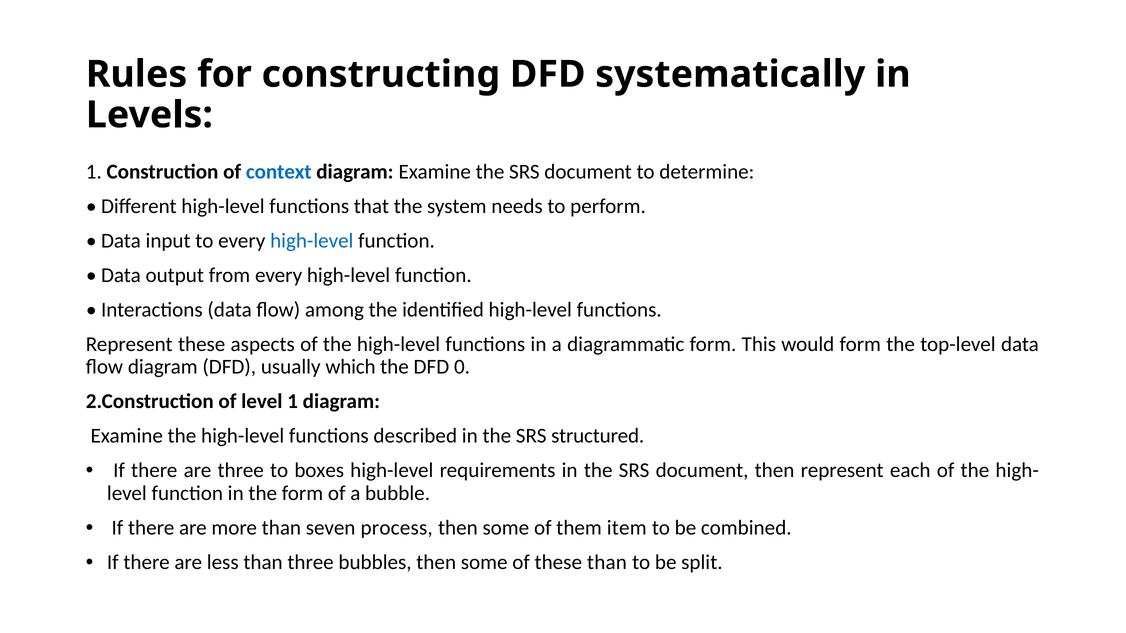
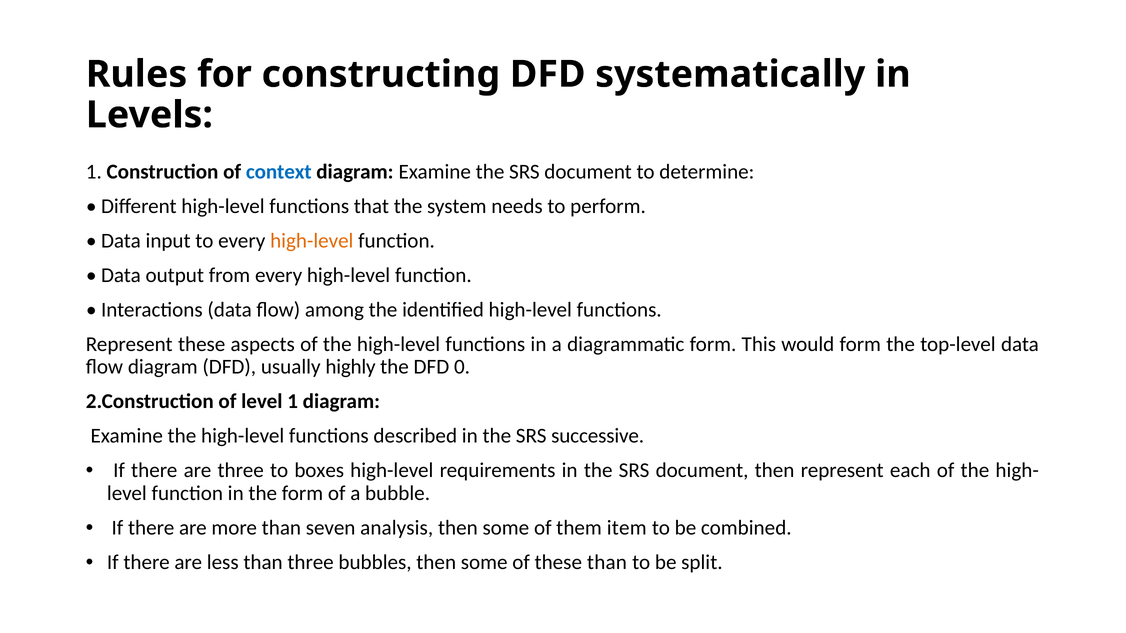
high-level colour: blue -> orange (312, 241)
which: which -> highly (351, 367)
structured: structured -> successive (598, 436)
process: process -> analysis (397, 528)
